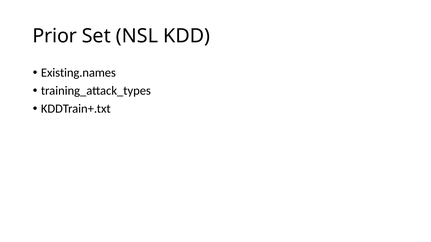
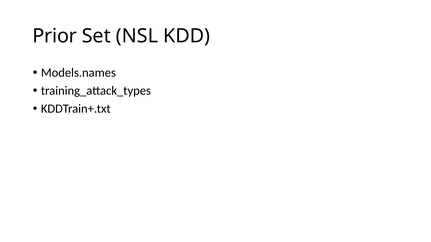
Existing.names: Existing.names -> Models.names (78, 73)
